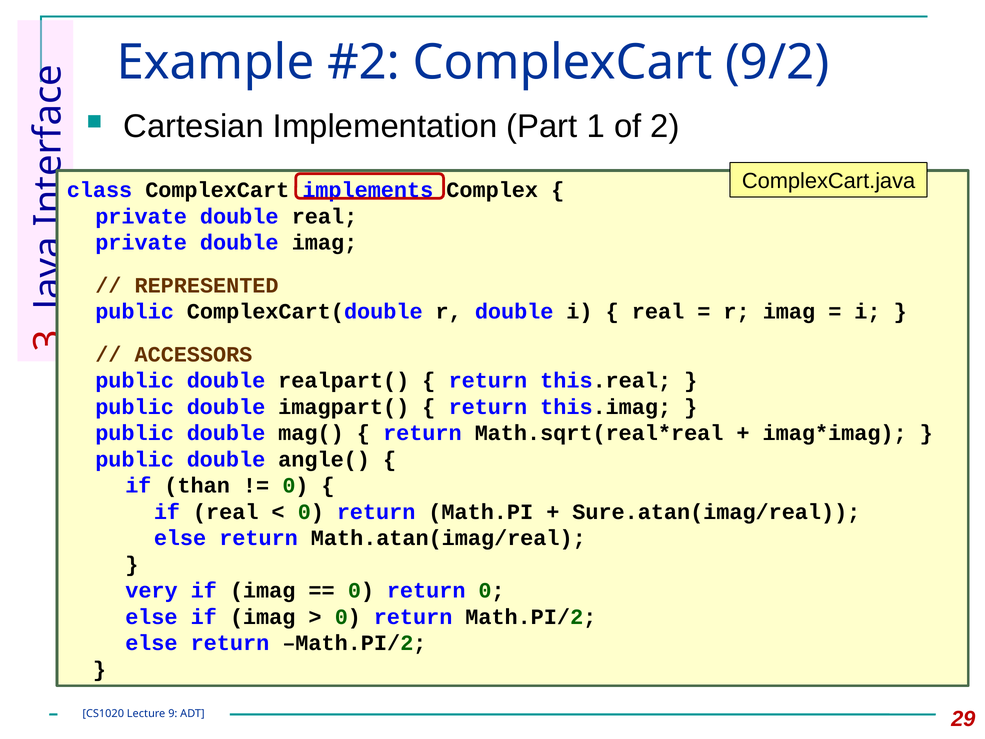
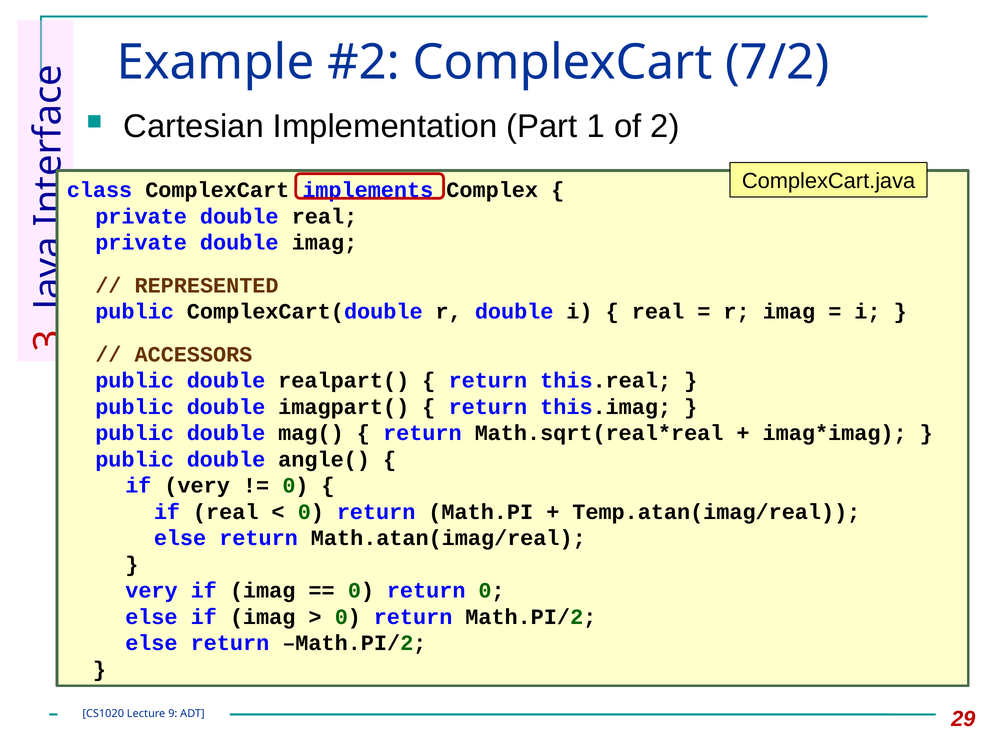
9/2: 9/2 -> 7/2 (777, 63)
if than: than -> very (197, 485)
Sure.atan(imag/real: Sure.atan(imag/real -> Temp.atan(imag/real (716, 512)
